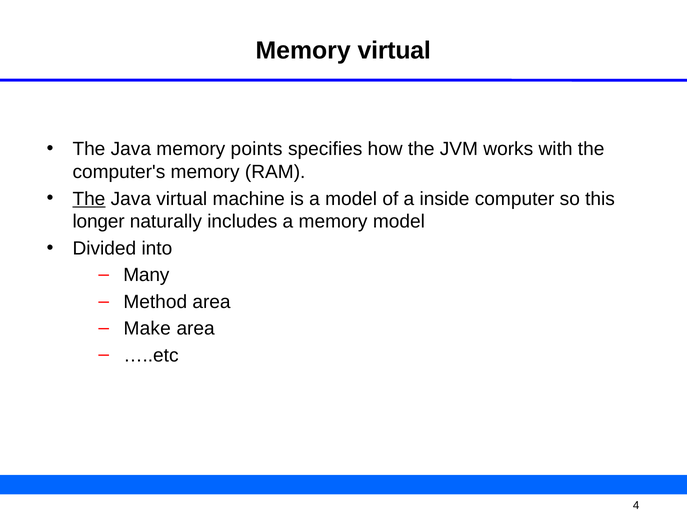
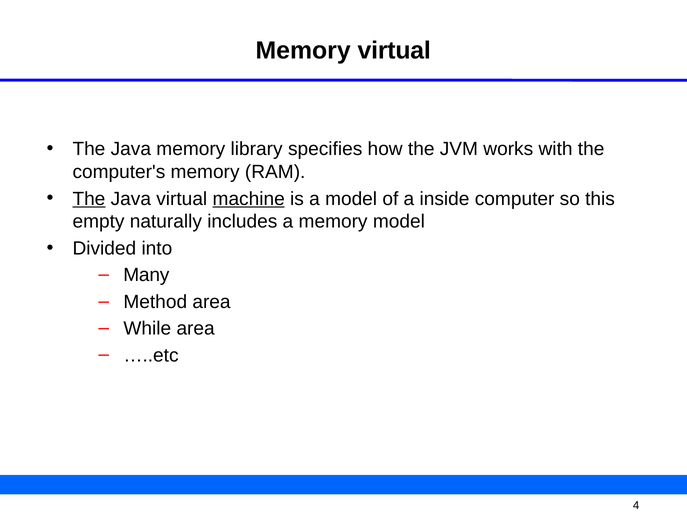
points: points -> library (257, 149)
machine underline: none -> present (249, 199)
longer: longer -> empty (98, 222)
Make: Make -> While (147, 329)
